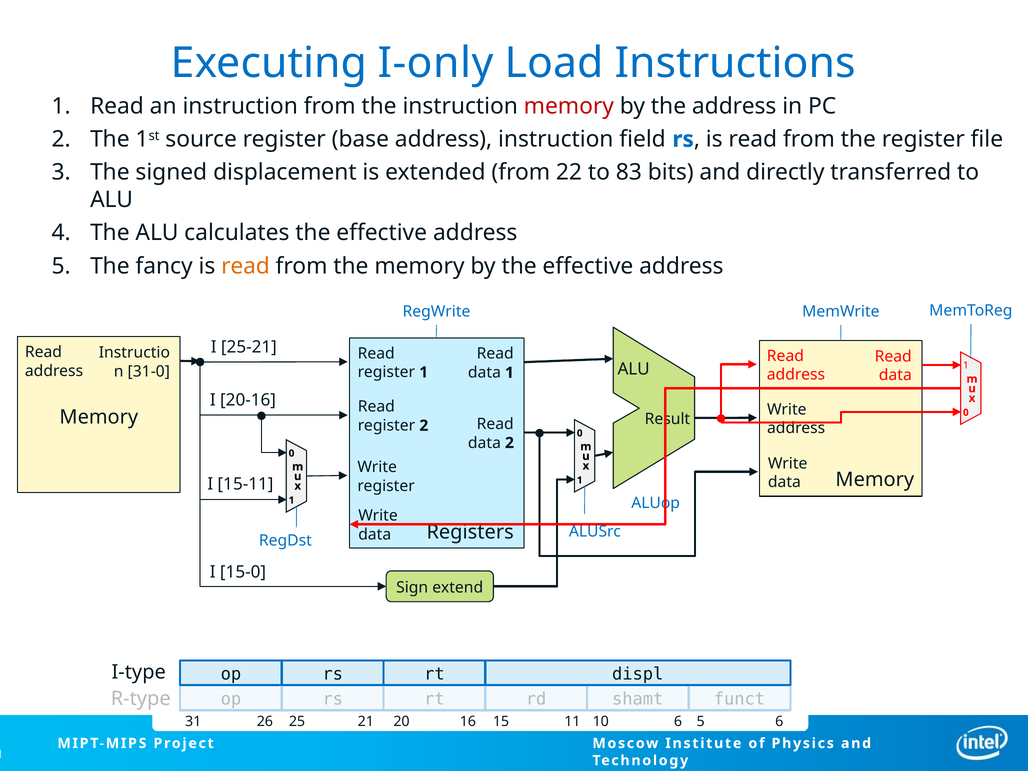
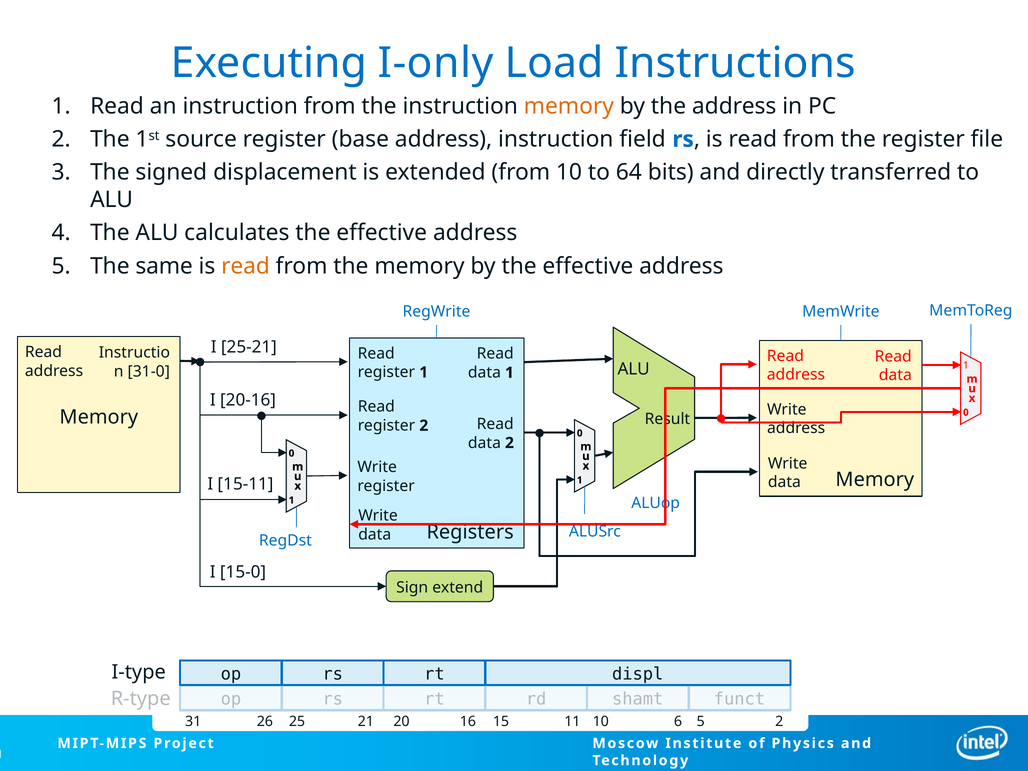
memory colour: red -> orange (569, 106)
from 22: 22 -> 10 (569, 172)
83: 83 -> 64 (629, 172)
fancy: fancy -> same (164, 266)
31 6: 6 -> 2 (779, 722)
